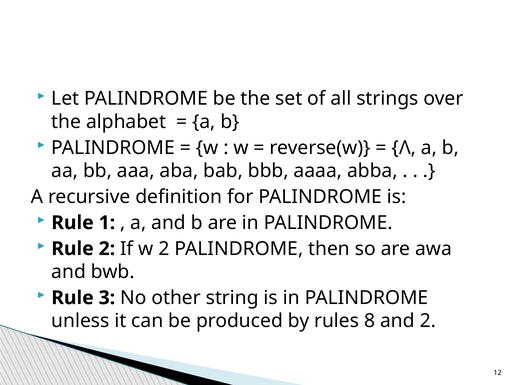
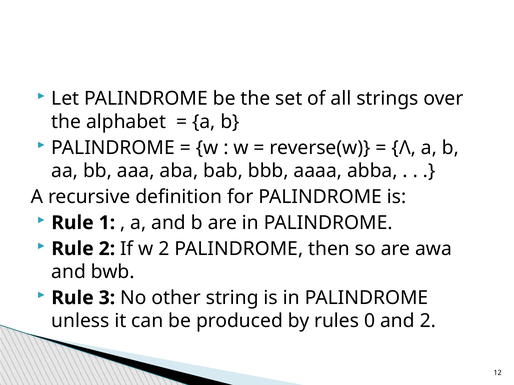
8: 8 -> 0 (370, 321)
